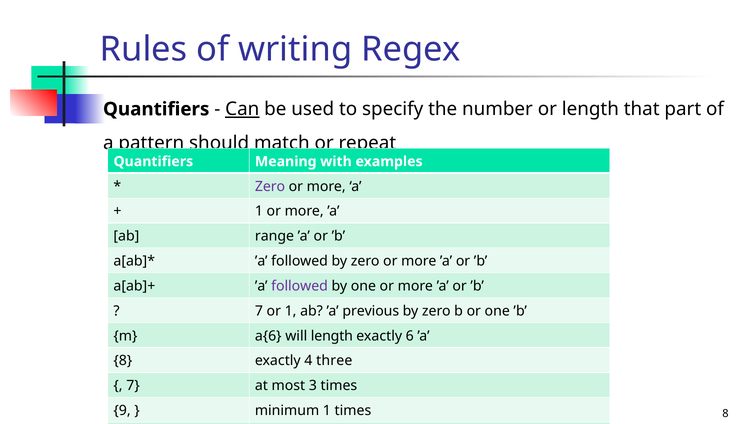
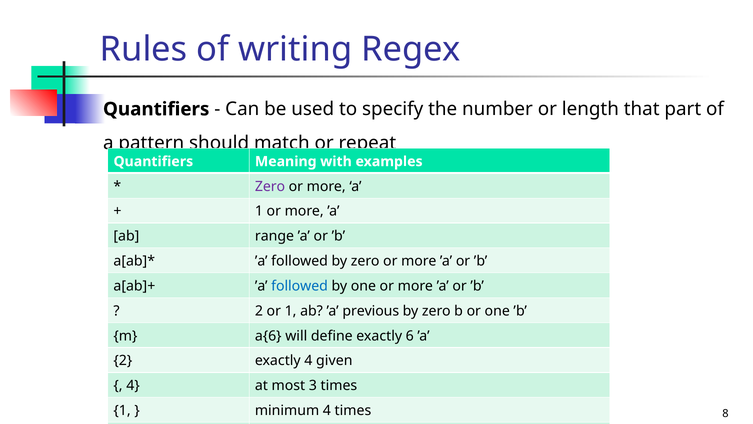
Can underline: present -> none (242, 109)
followed colour: purple -> blue (300, 286)
7: 7 -> 2 (259, 311)
will length: length -> define (332, 335)
8: 8 -> 2 (123, 360)
4 three: three -> given (334, 360)
7: 7 -> 4 (133, 385)
9: 9 -> 1 (122, 410)
minimum 1: 1 -> 4 (327, 410)
